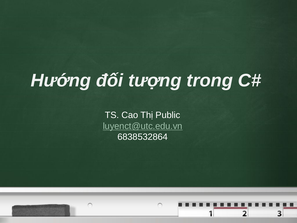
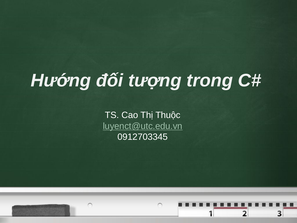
Public: Public -> Thuộc (168, 115)
6838532864: 6838532864 -> 0912703345 (143, 137)
